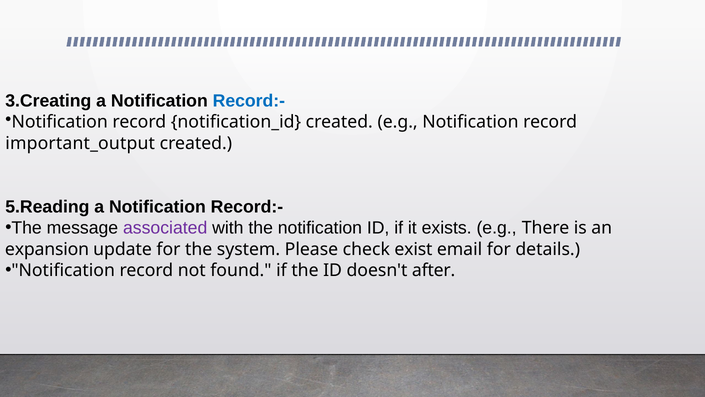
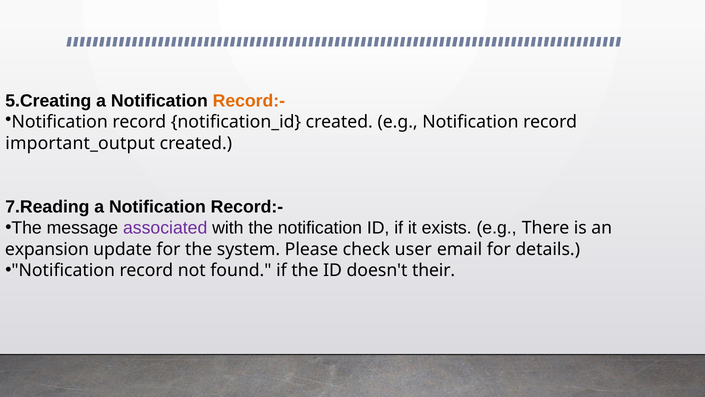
3.Creating: 3.Creating -> 5.Creating (48, 101)
Record:- colour: blue -> orange (249, 101)
5.Reading: 5.Reading -> 7.Reading (47, 207)
exist: exist -> user (413, 249)
after: after -> their (434, 270)
